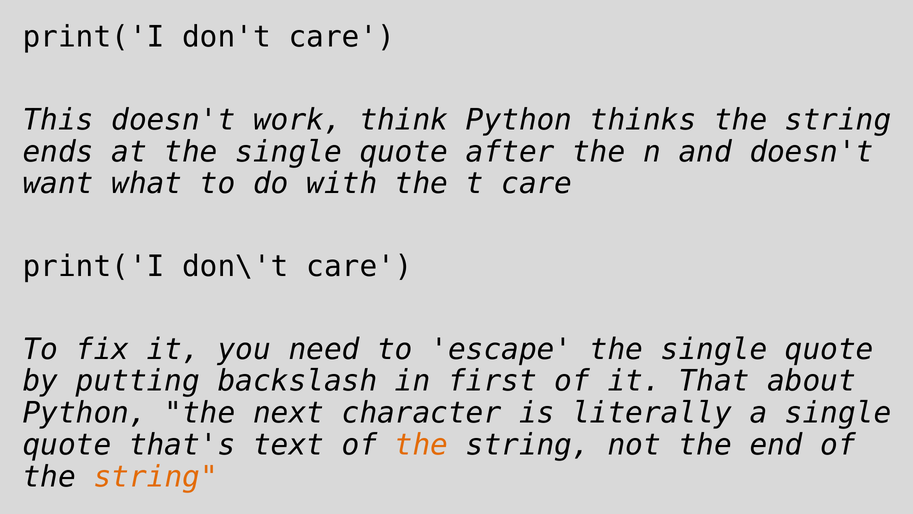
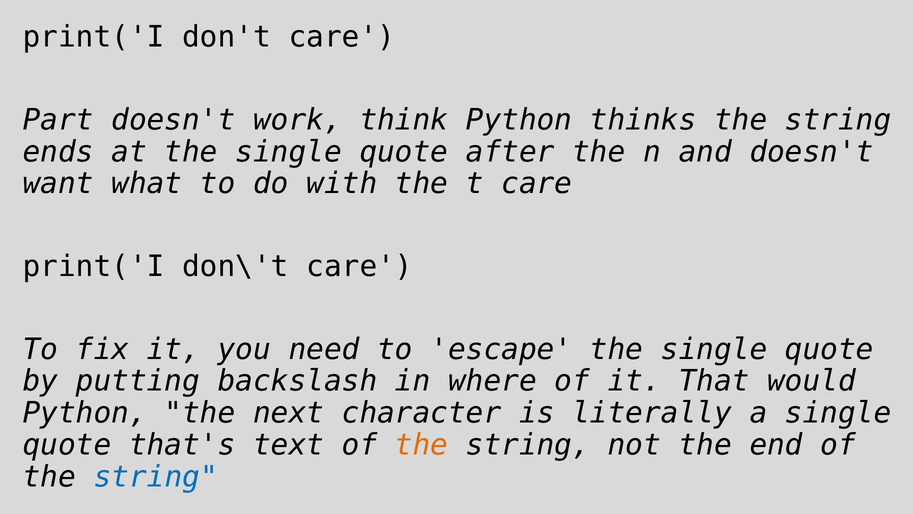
This: This -> Part (58, 120)
first: first -> where (492, 381)
about: about -> would (812, 381)
string colour: orange -> blue (156, 476)
